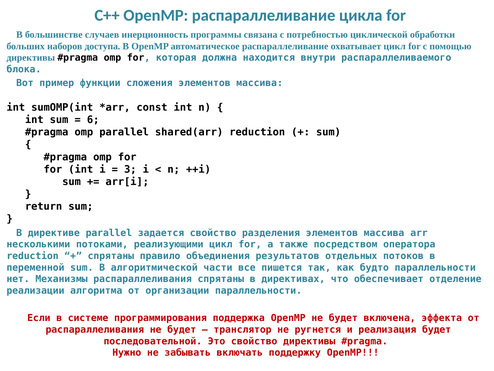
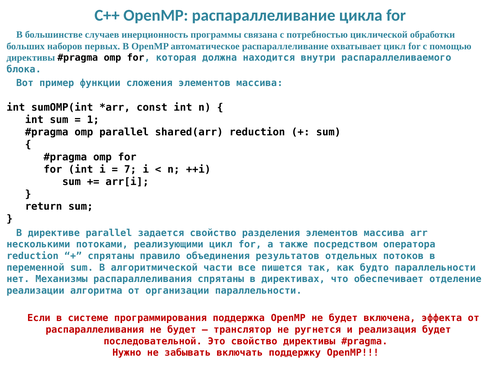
доступа: доступа -> первых (102, 46)
6: 6 -> 1 (93, 120)
3: 3 -> 7 (130, 169)
